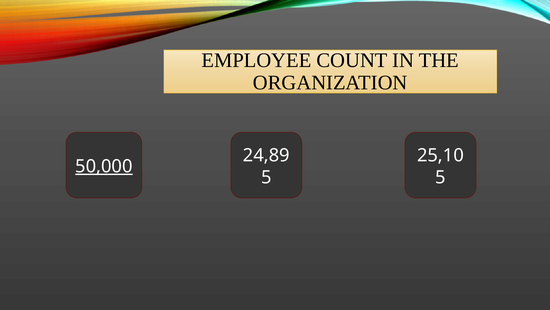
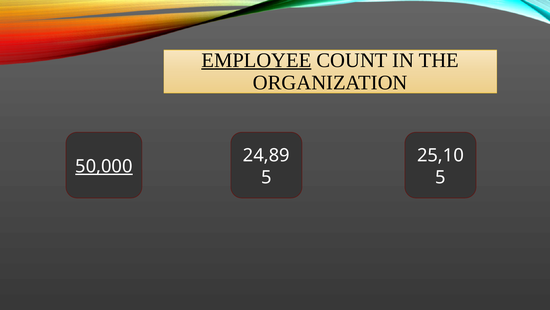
EMPLOYEE underline: none -> present (256, 60)
